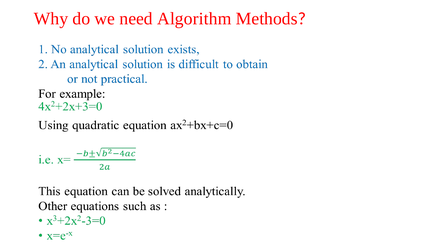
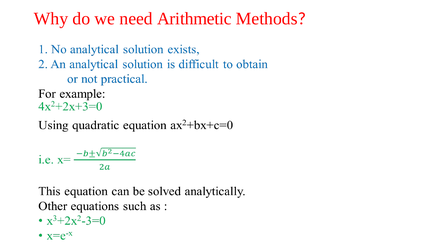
Algorithm: Algorithm -> Arithmetic (194, 19)
